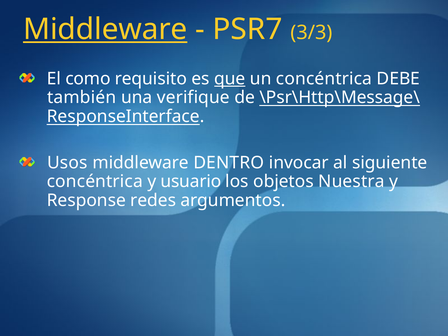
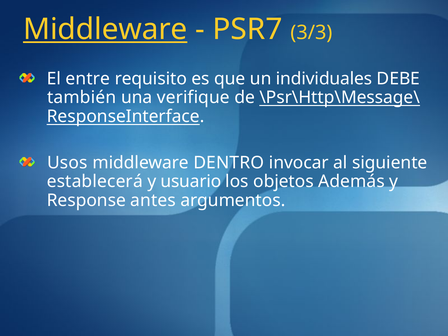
como: como -> entre (88, 79)
que underline: present -> none (230, 79)
un concéntrica: concéntrica -> individuales (324, 79)
concéntrica: concéntrica -> establecerá (95, 182)
Nuestra: Nuestra -> Además (352, 182)
redes: redes -> antes (153, 200)
